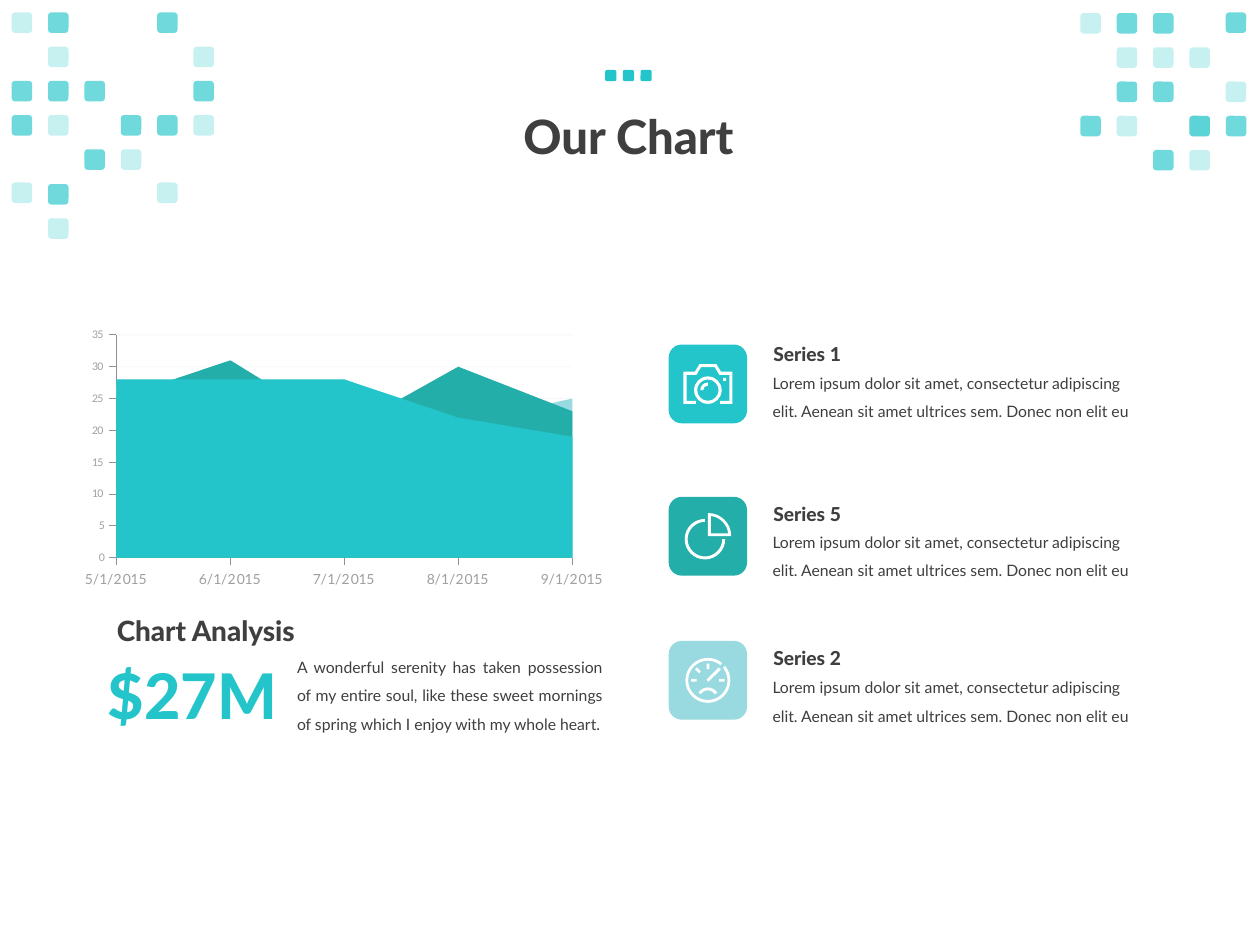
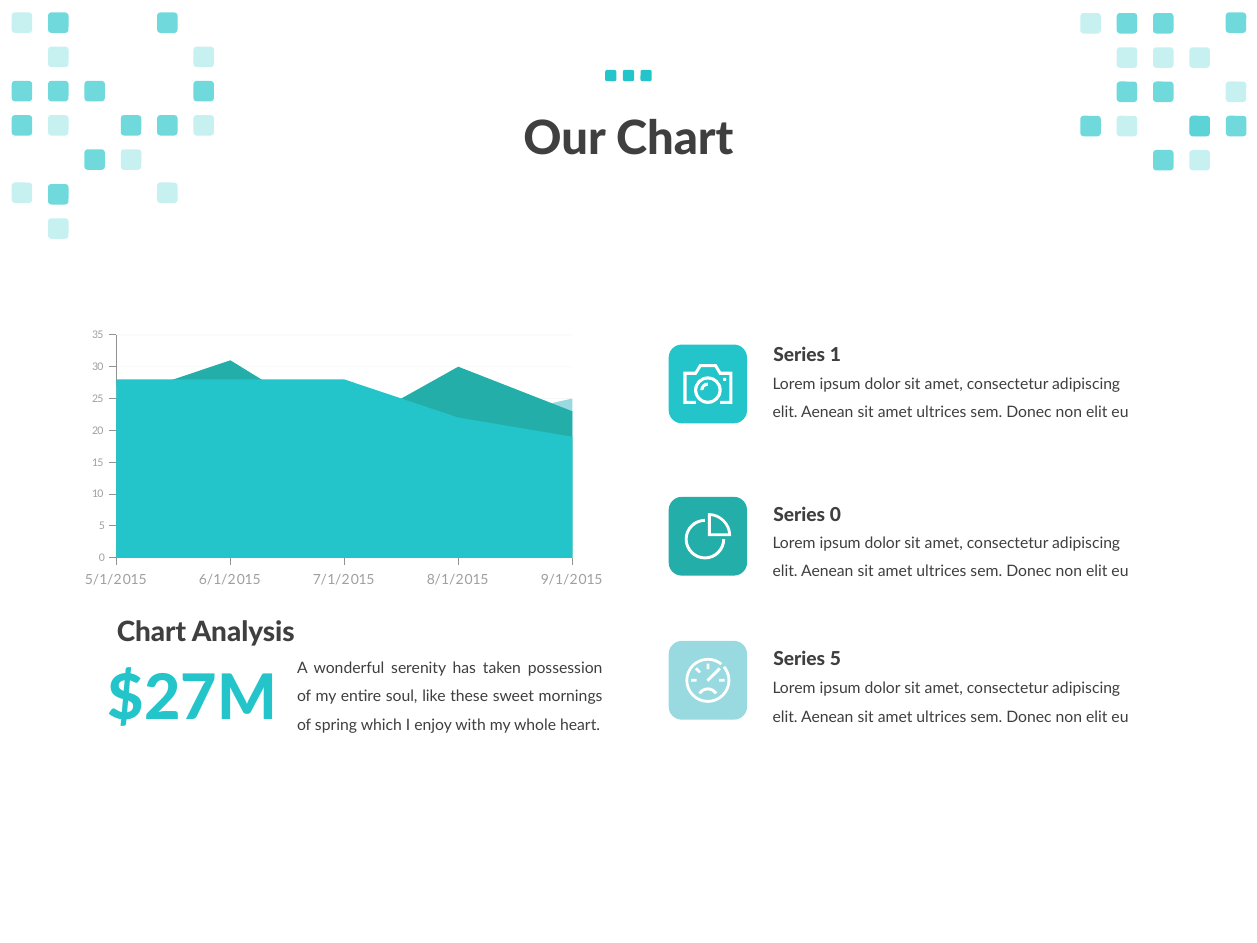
Series 5: 5 -> 0 (835, 515)
Series 2: 2 -> 5 (835, 659)
